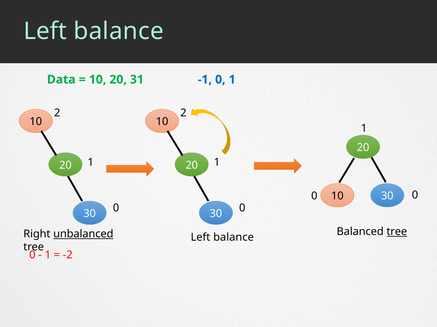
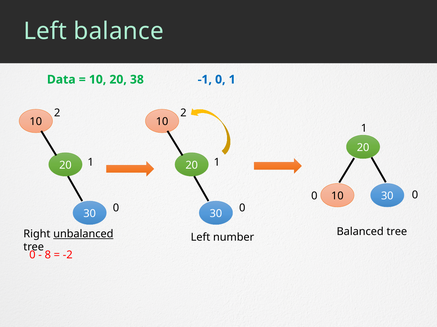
31: 31 -> 38 (137, 80)
tree underline: present -> none (397, 232)
balance: balance -> number (234, 238)
1: 1 -> 8 (48, 255)
